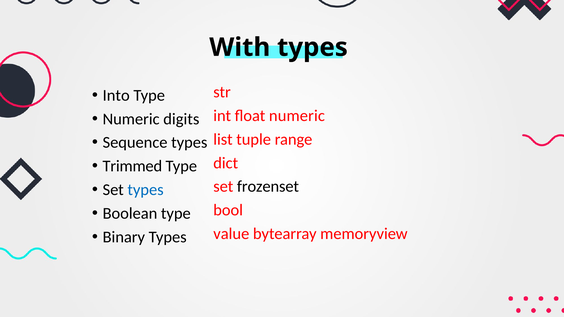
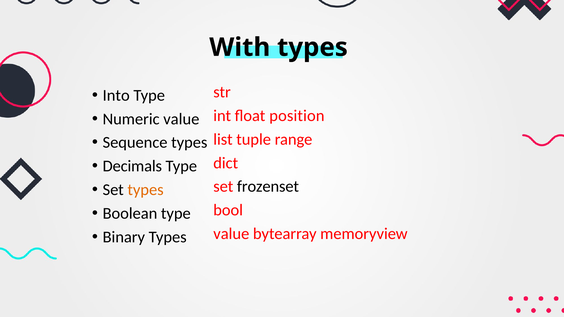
float numeric: numeric -> position (297, 116)
Numeric digits: digits -> value (181, 119)
Trimmed: Trimmed -> Decimals (132, 166)
types colour: blue -> orange (146, 190)
